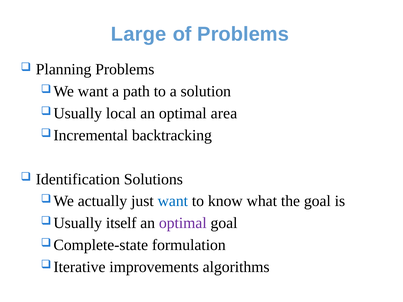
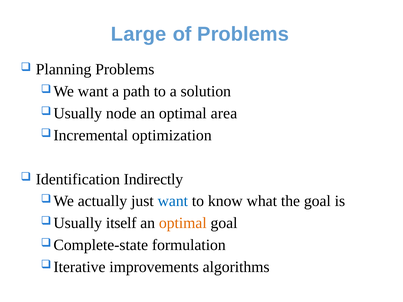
local: local -> node (121, 113)
backtracking: backtracking -> optimization (172, 135)
Solutions: Solutions -> Indirectly (153, 179)
optimal colour: purple -> orange (183, 223)
